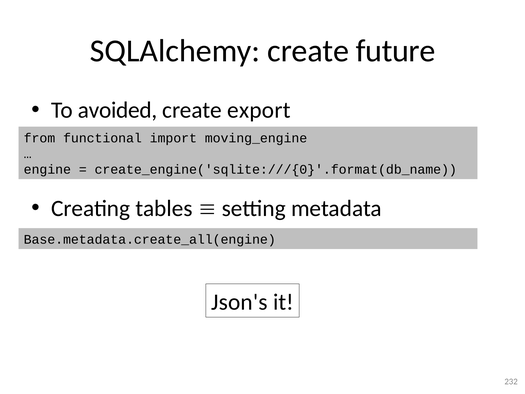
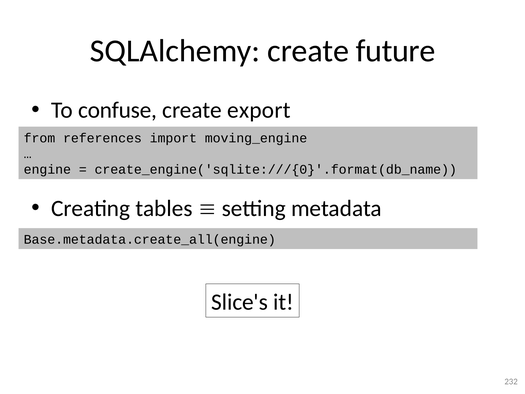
avoided: avoided -> confuse (118, 110)
functional: functional -> references (102, 138)
Json's: Json's -> Slice's (239, 302)
